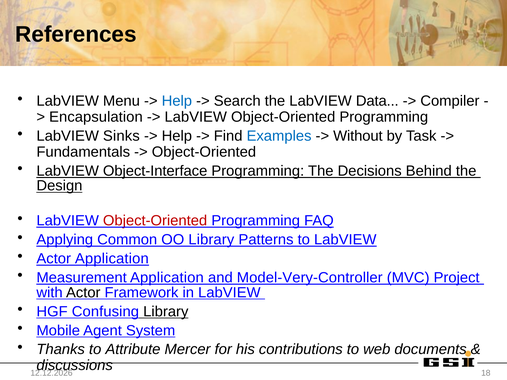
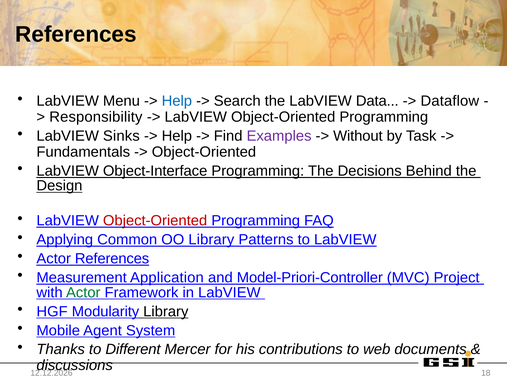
Compiler: Compiler -> Dataflow (450, 101)
Encapsulation: Encapsulation -> Responsibility (96, 117)
Examples colour: blue -> purple (279, 136)
Actor Application: Application -> References (112, 259)
Model-Very-Controller: Model-Very-Controller -> Model-Priori-Controller (310, 278)
Actor colour: black -> green (83, 293)
Confusing: Confusing -> Modularity (106, 312)
Attribute: Attribute -> Different (133, 350)
